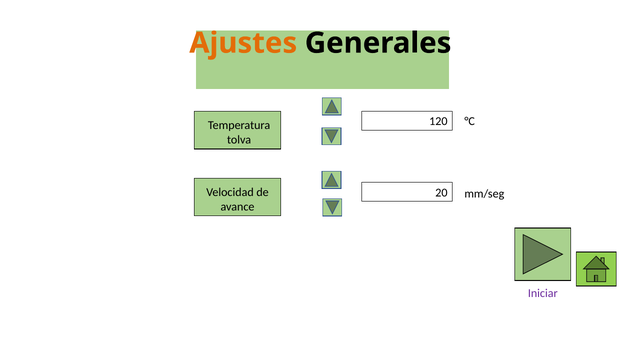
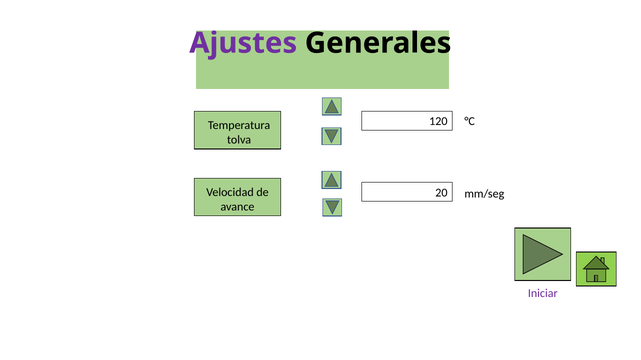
Ajustes colour: orange -> purple (243, 43)
